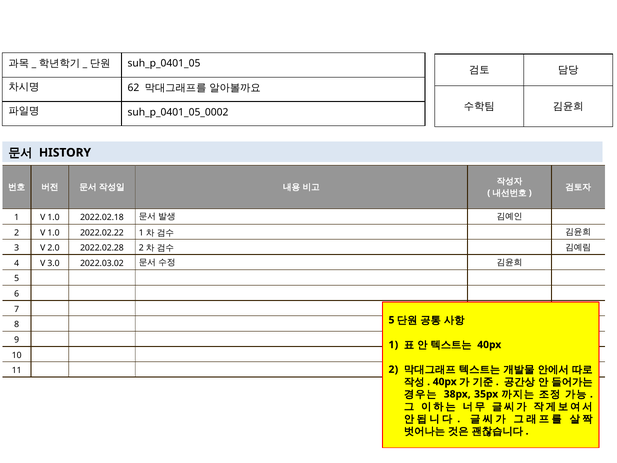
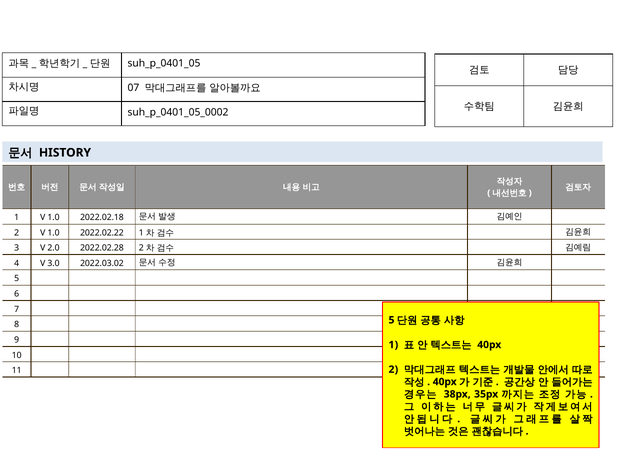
62: 62 -> 07 (133, 88)
